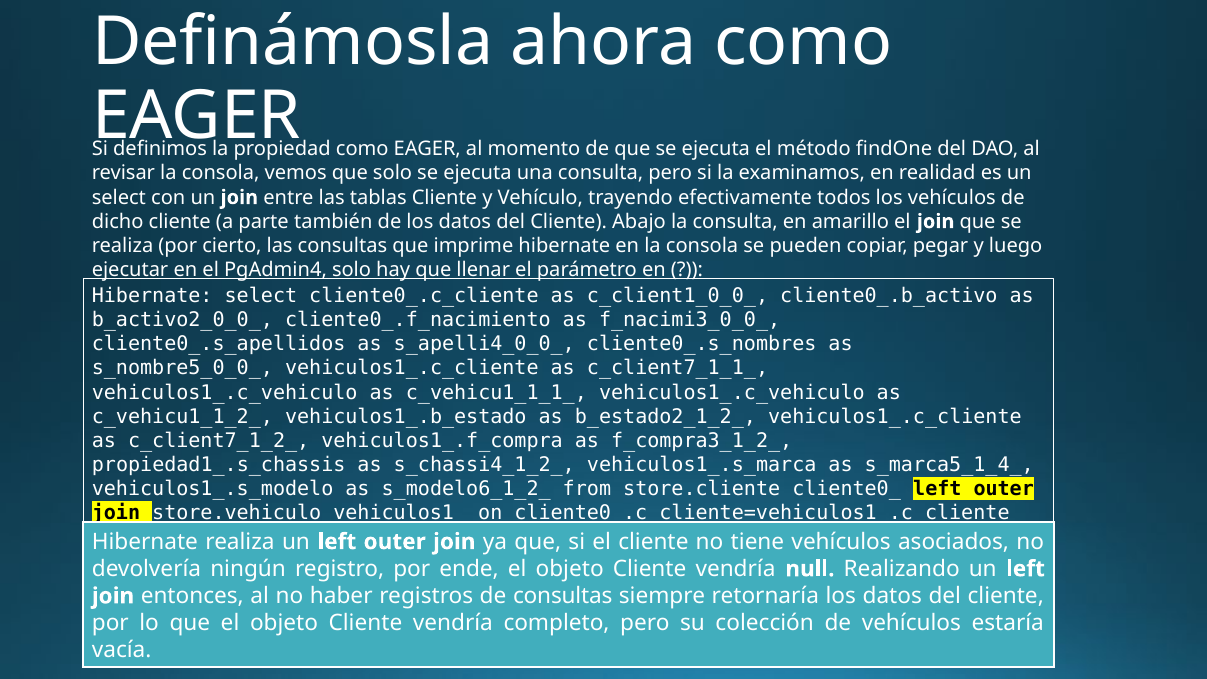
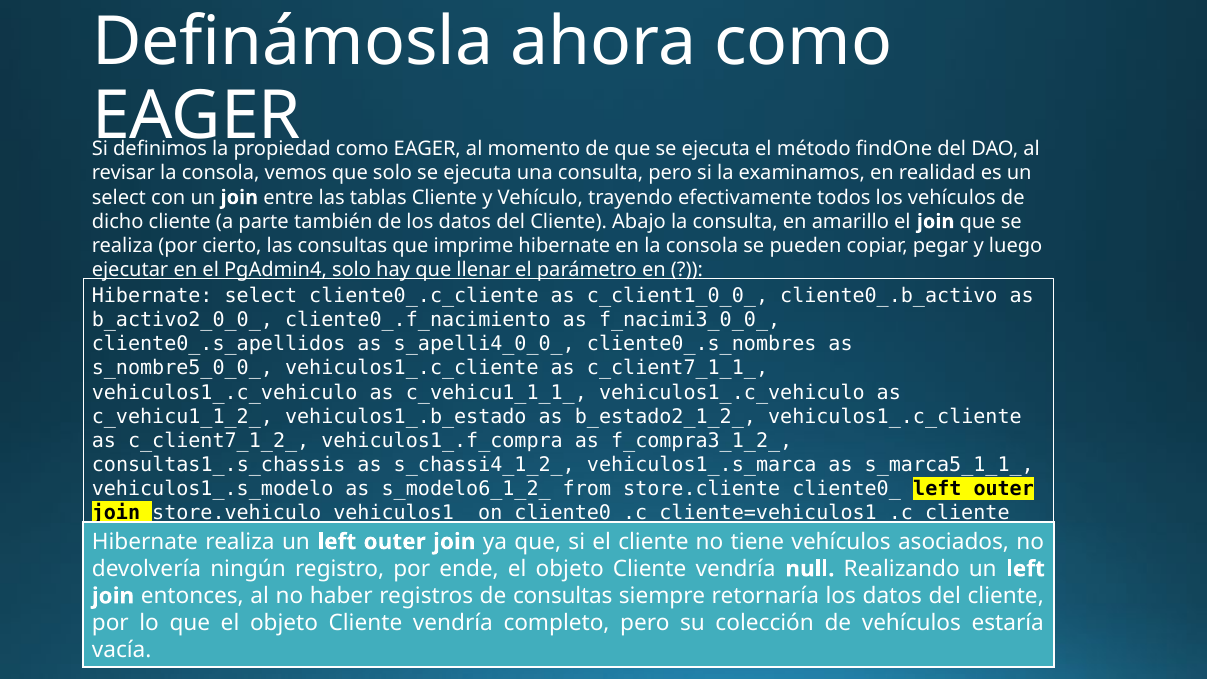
propiedad1_.s_chassis: propiedad1_.s_chassis -> consultas1_.s_chassis (219, 465)
s_marca5_1_4_: s_marca5_1_4_ -> s_marca5_1_1_ (949, 465)
